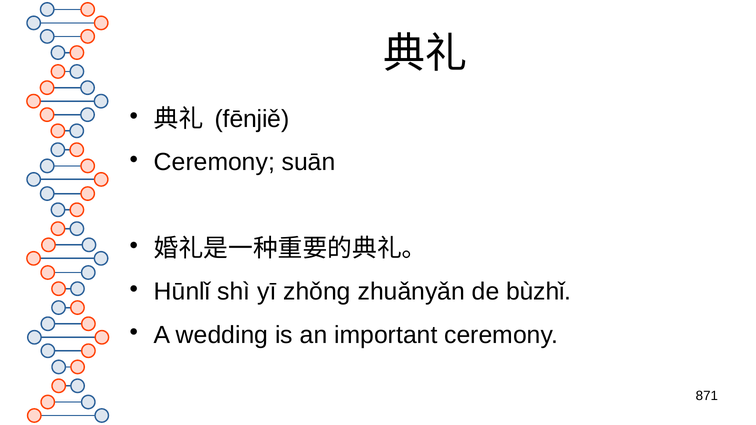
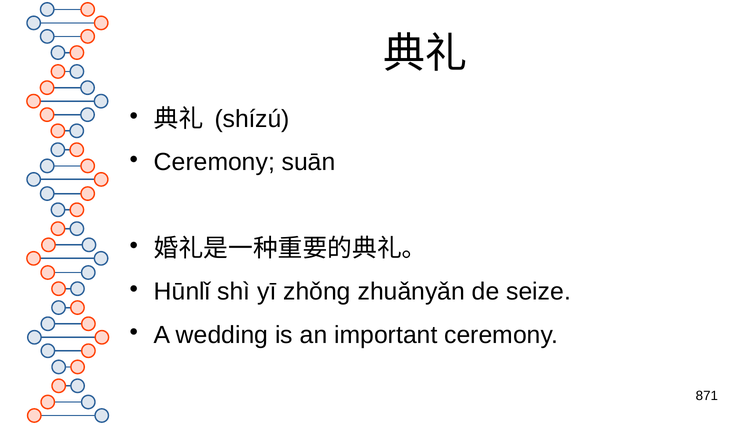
fēnjiě: fēnjiě -> shízú (252, 119)
bùzhǐ: bùzhǐ -> seize (539, 292)
